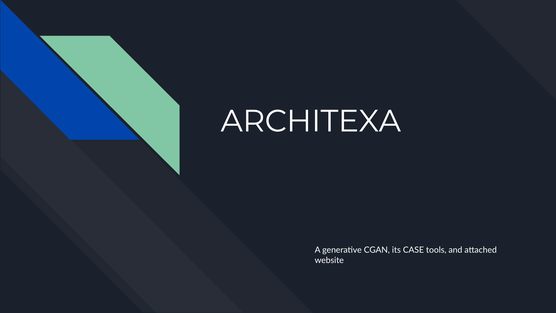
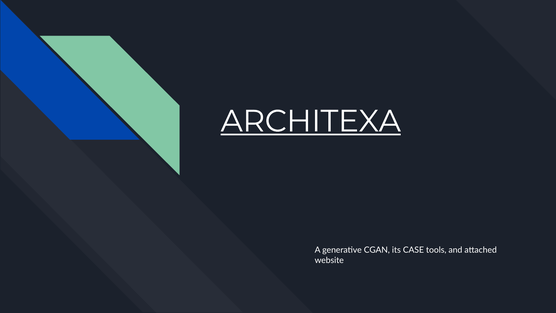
ARCHITEXA underline: none -> present (311, 121)
